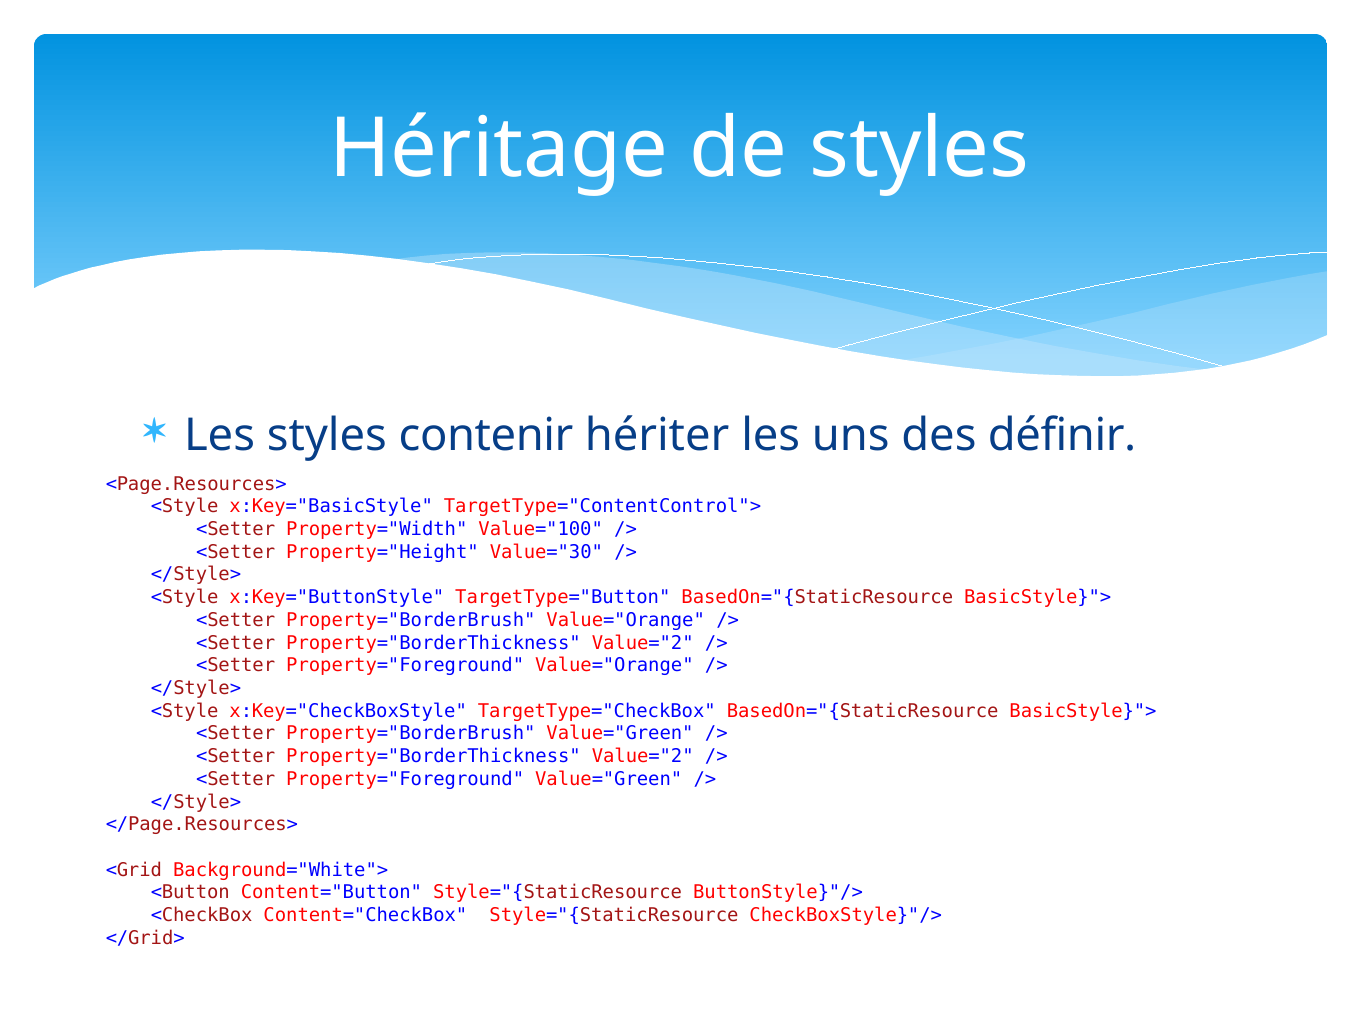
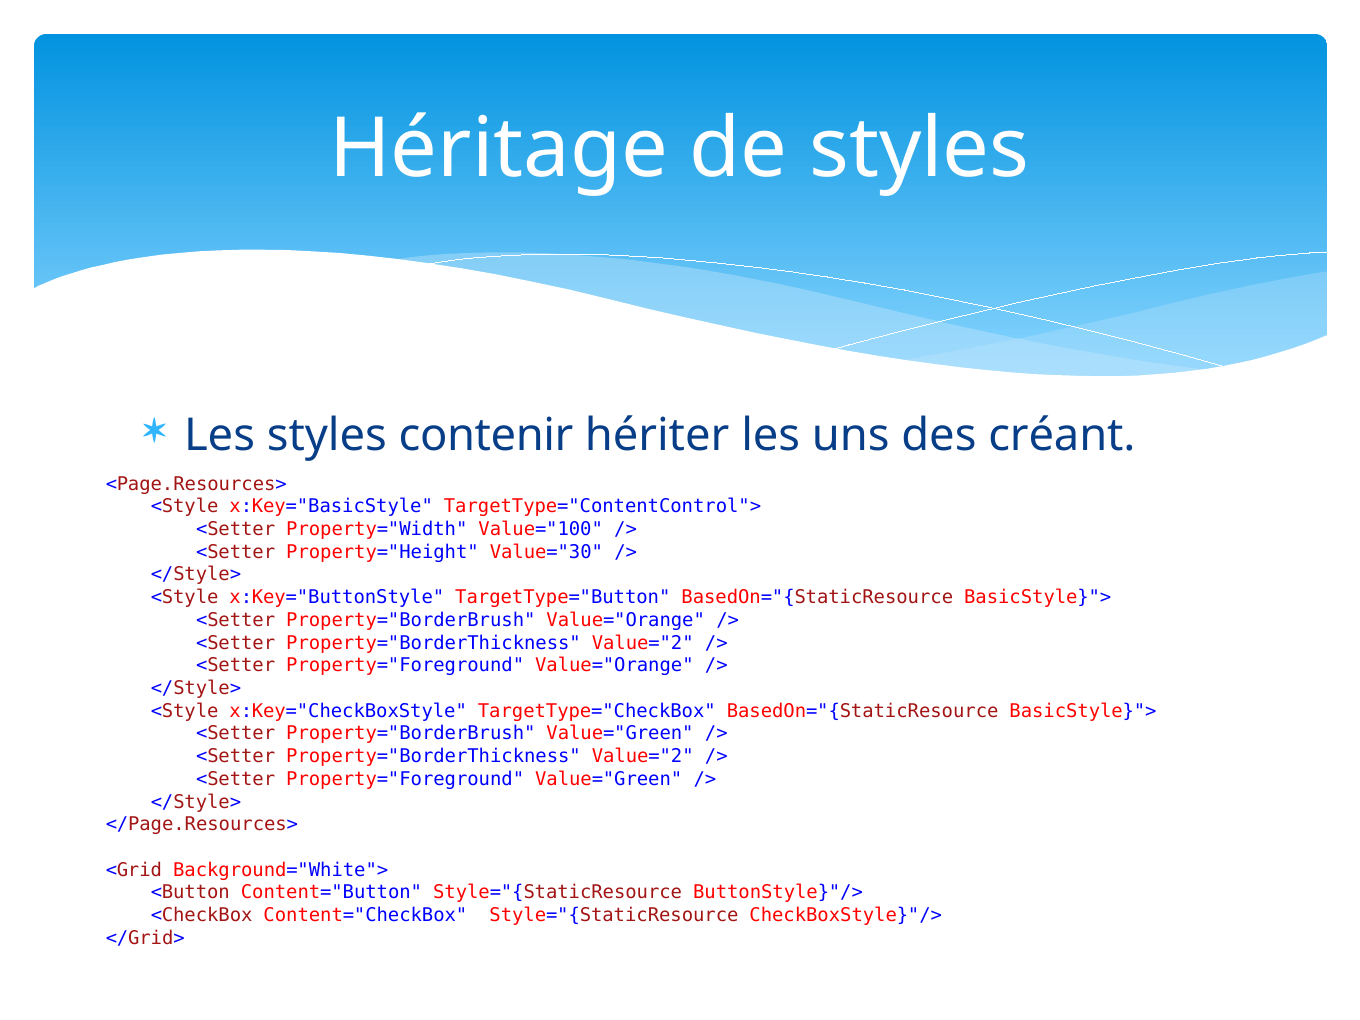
définir: définir -> créant (1062, 435)
